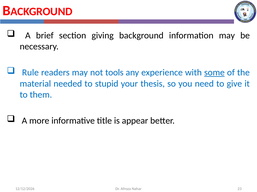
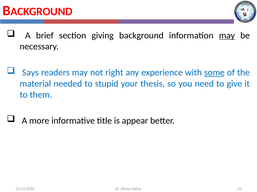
may underline: none -> present (227, 36)
Rule: Rule -> Says (30, 73)
tools: tools -> right (114, 73)
